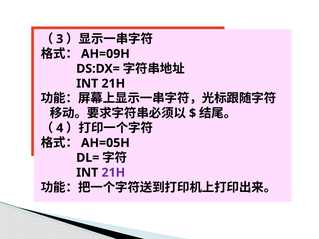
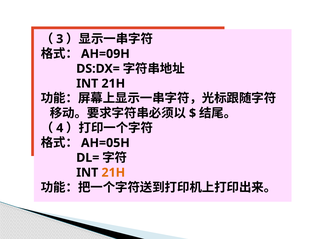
21H colour: purple -> orange (113, 173)
